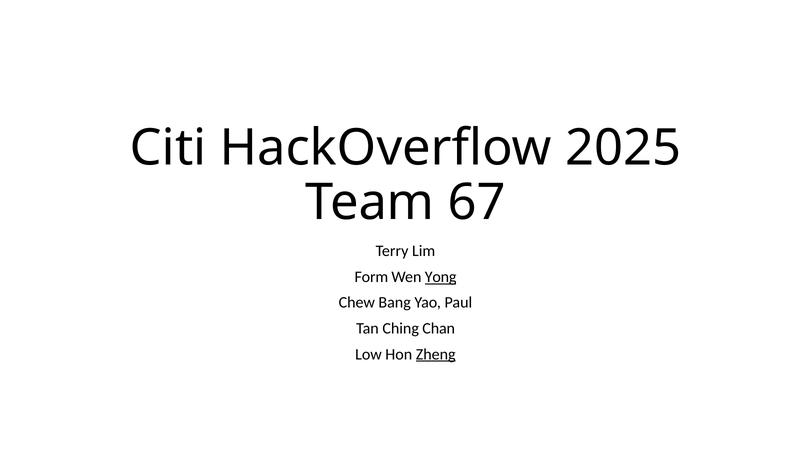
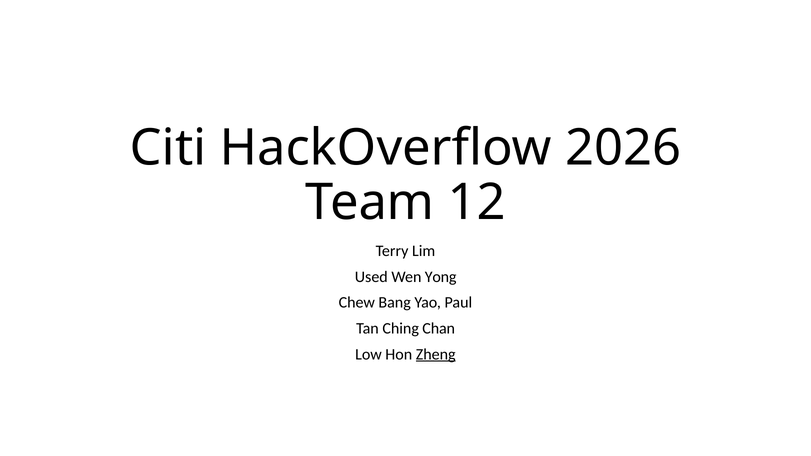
2025: 2025 -> 2026 (623, 148)
67: 67 -> 12 (477, 203)
Form: Form -> Used (371, 277)
Yong underline: present -> none (441, 277)
